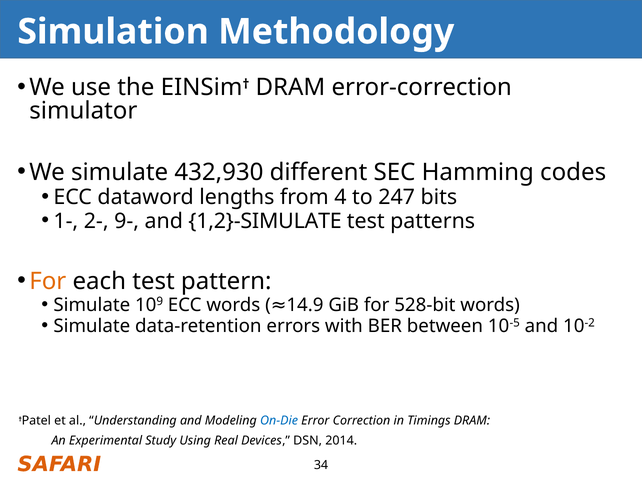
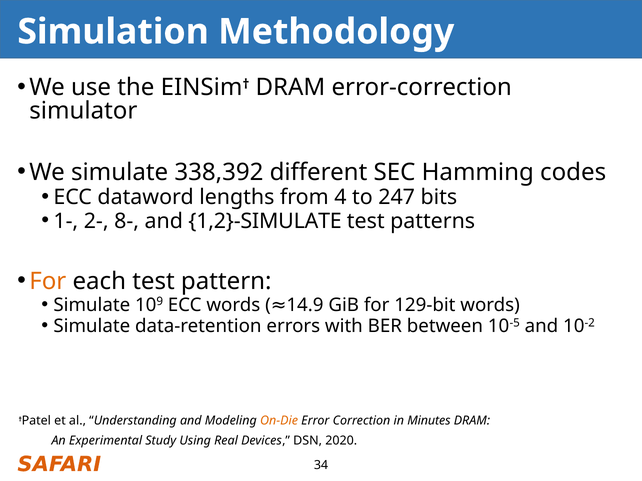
432,930: 432,930 -> 338,392 (219, 172)
9-: 9- -> 8- (127, 221)
528-bit: 528-bit -> 129-bit (425, 305)
On-Die colour: blue -> orange (279, 421)
Timings: Timings -> Minutes (429, 421)
2014: 2014 -> 2020 (341, 441)
